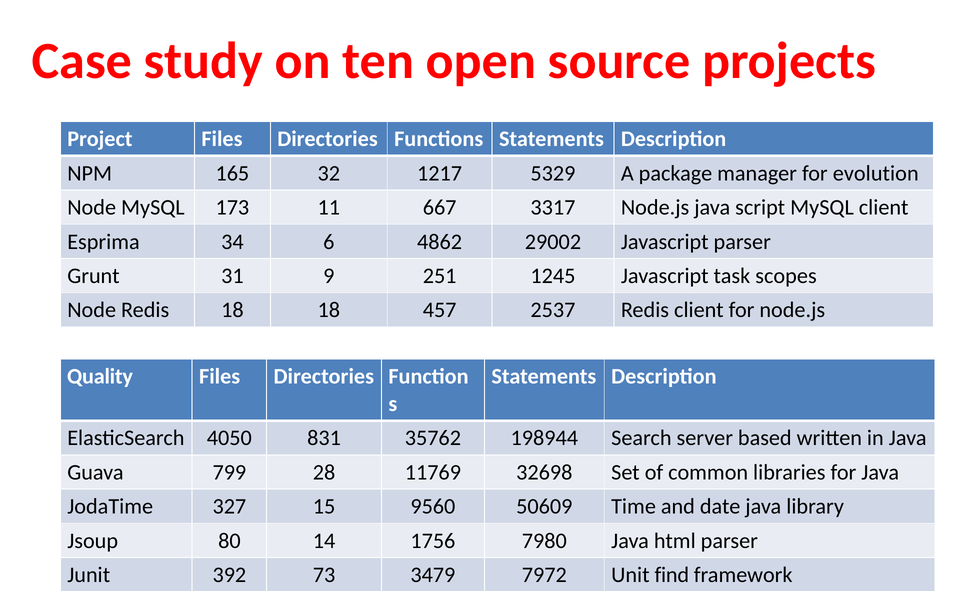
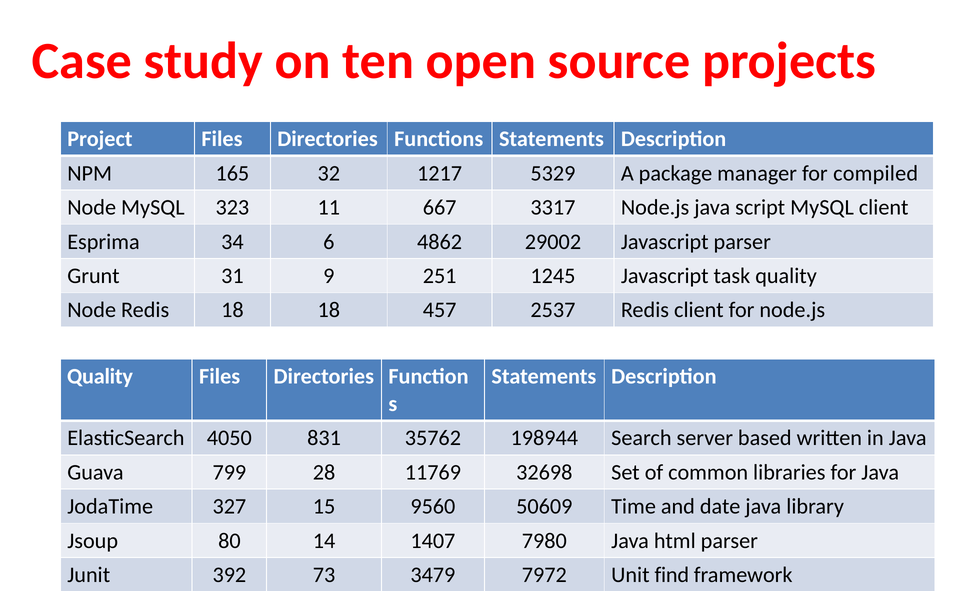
evolution: evolution -> compiled (876, 173)
173: 173 -> 323 (232, 208)
task scopes: scopes -> quality (786, 276)
1756: 1756 -> 1407 (433, 541)
